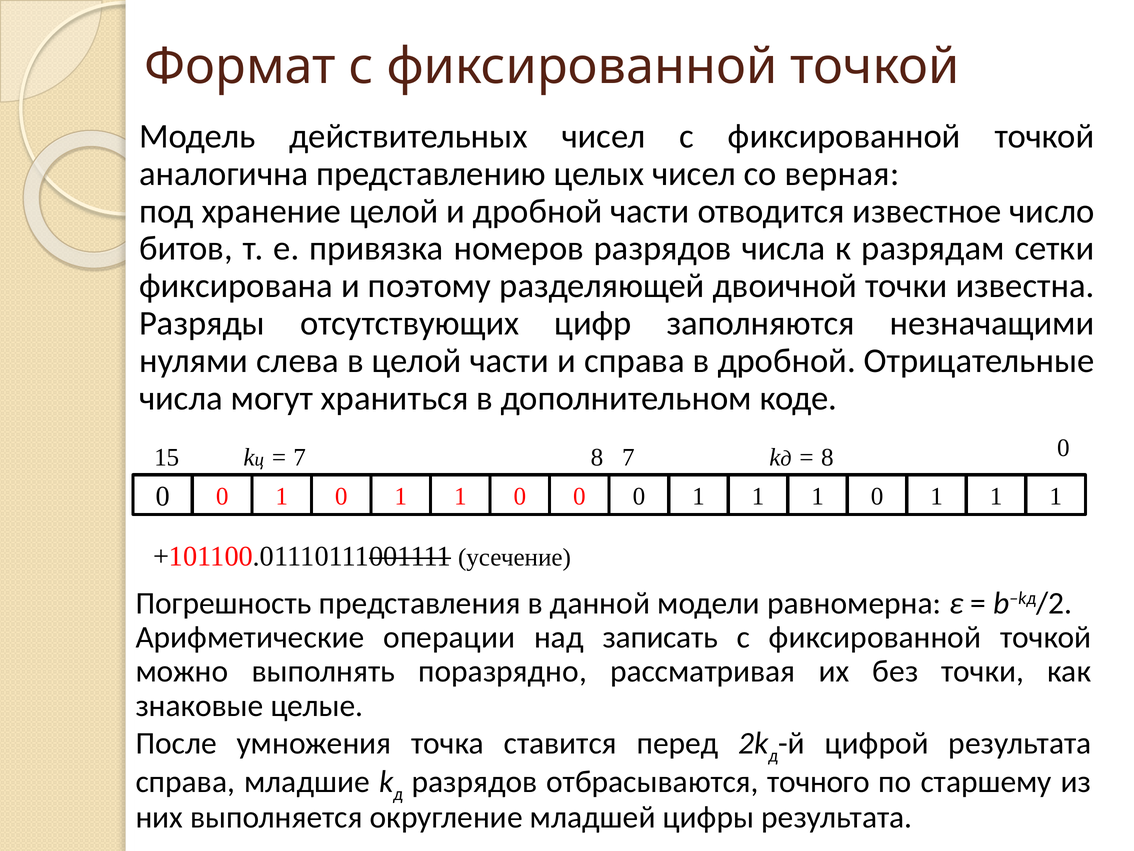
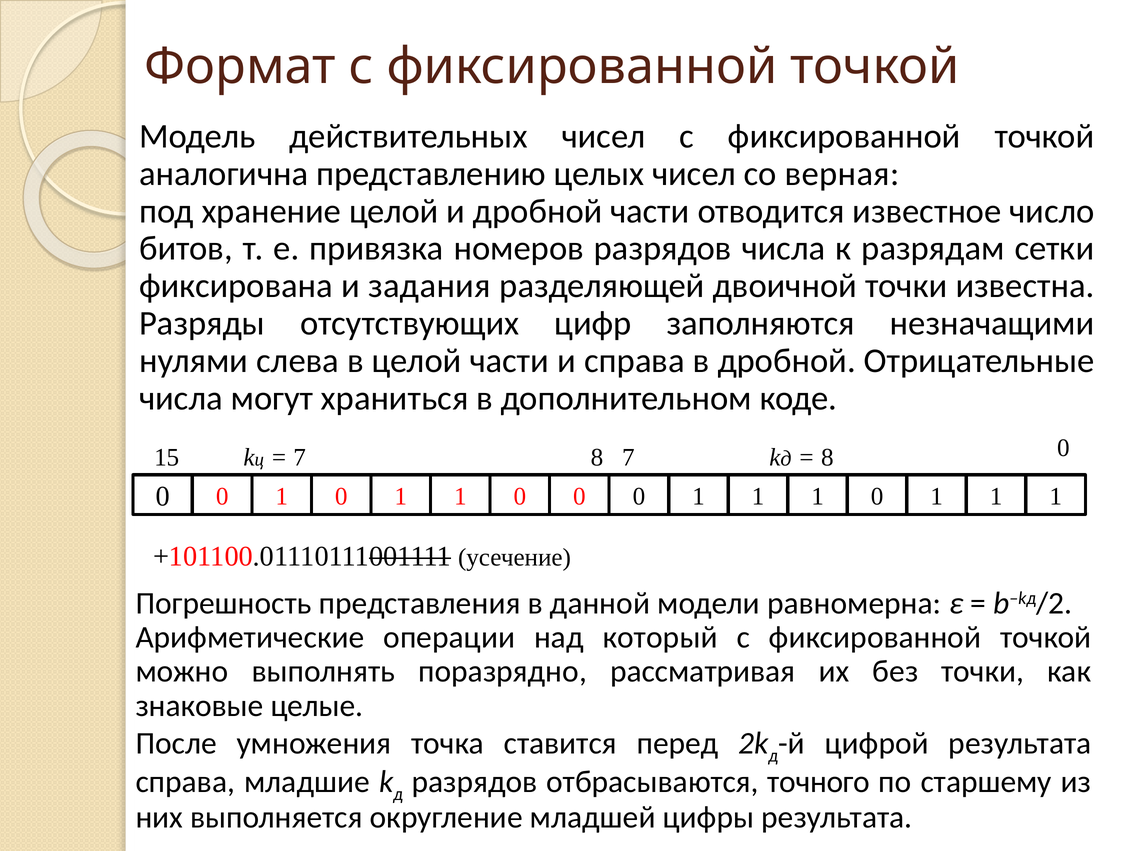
поэтому: поэтому -> задания (429, 286)
записать: записать -> который (660, 637)
